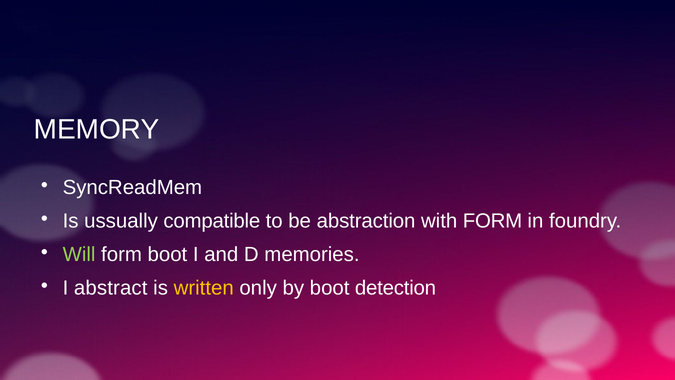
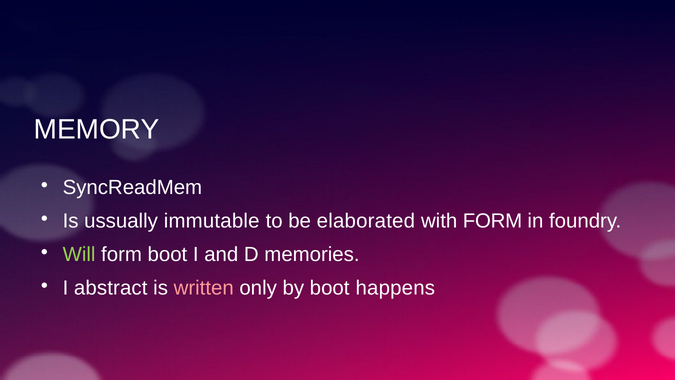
compatible: compatible -> immutable (212, 221)
abstraction: abstraction -> elaborated (366, 221)
written colour: yellow -> pink (204, 288)
detection: detection -> happens (395, 288)
